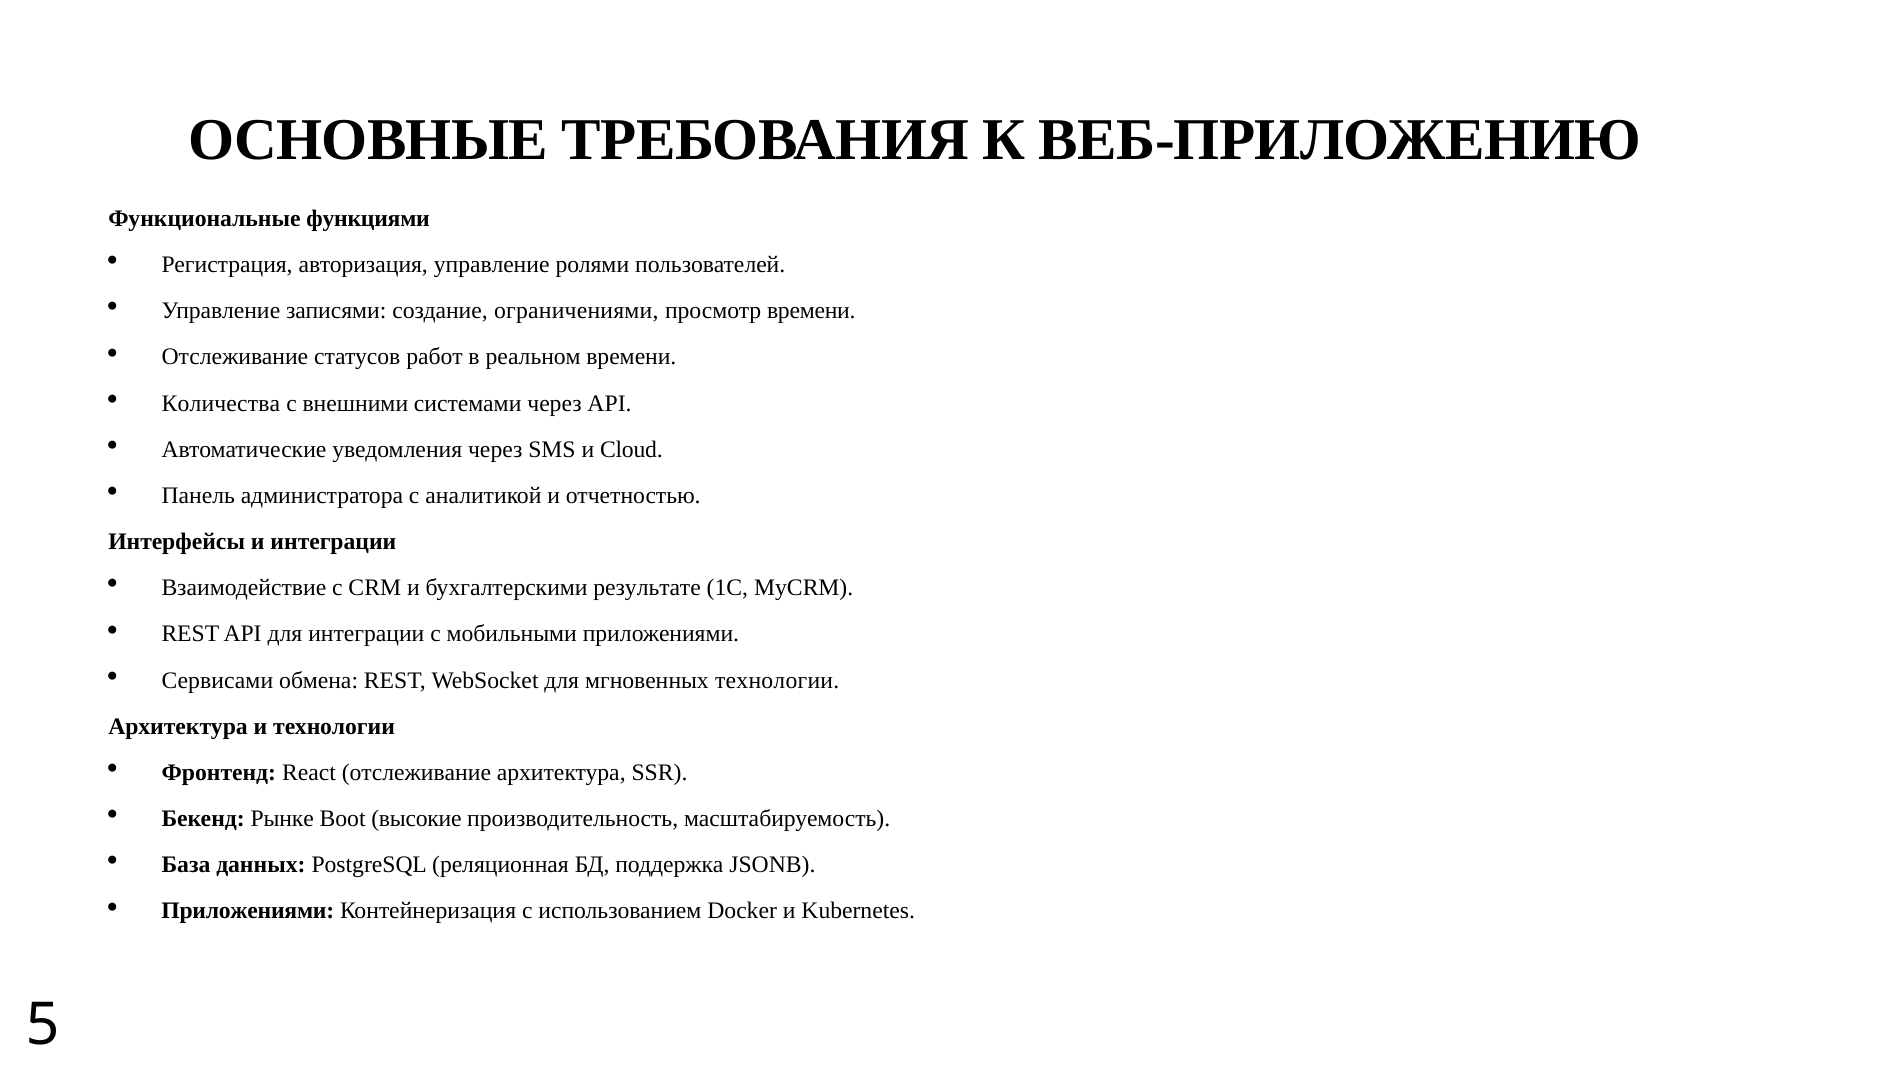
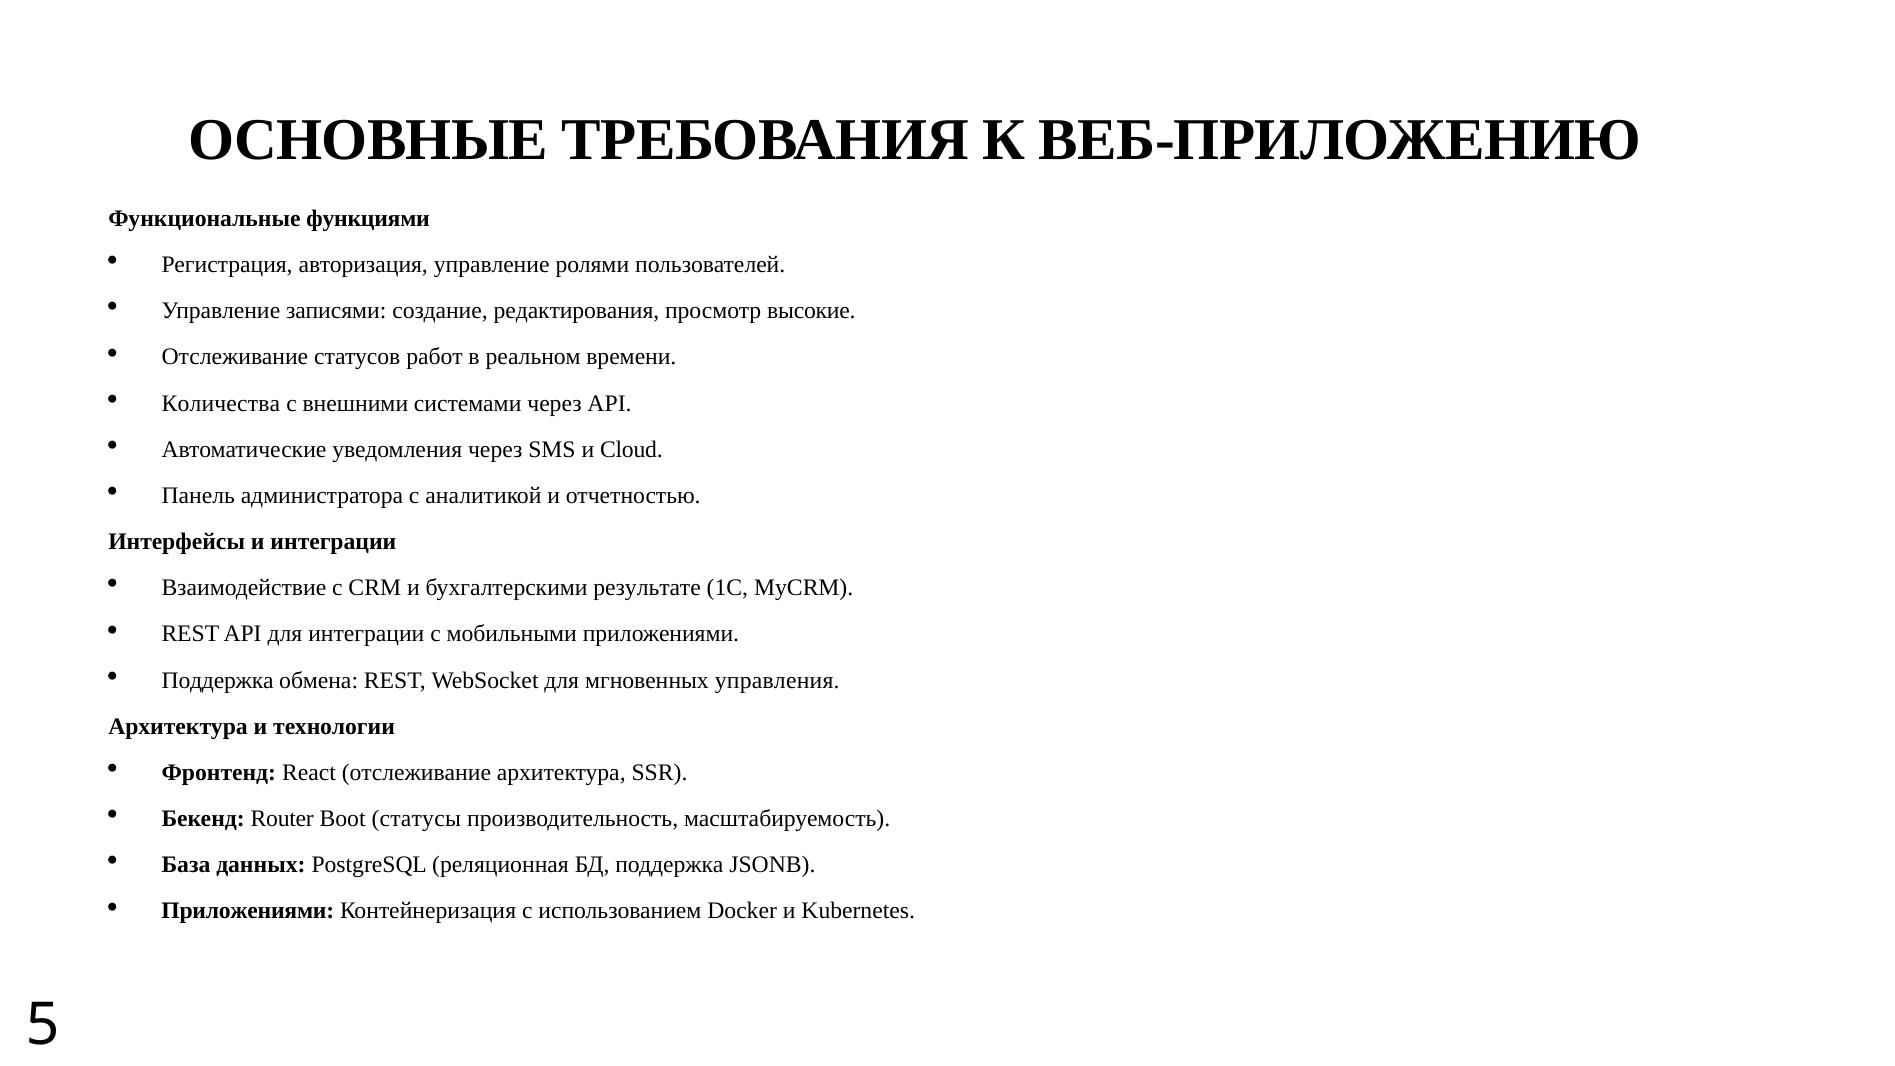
ограничениями: ограничениями -> редактирования (576, 311)
просмотр времени: времени -> высокие (811, 311)
Сервисами: Сервисами -> Поддержка (218, 680)
мгновенных технологии: технологии -> управления (777, 680)
Рынке: Рынке -> Router (282, 819)
высокие: высокие -> статусы (416, 819)
